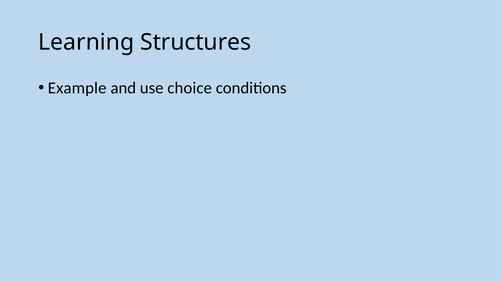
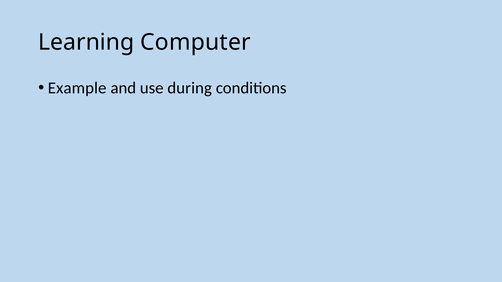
Structures: Structures -> Computer (195, 42)
choice: choice -> during (190, 88)
